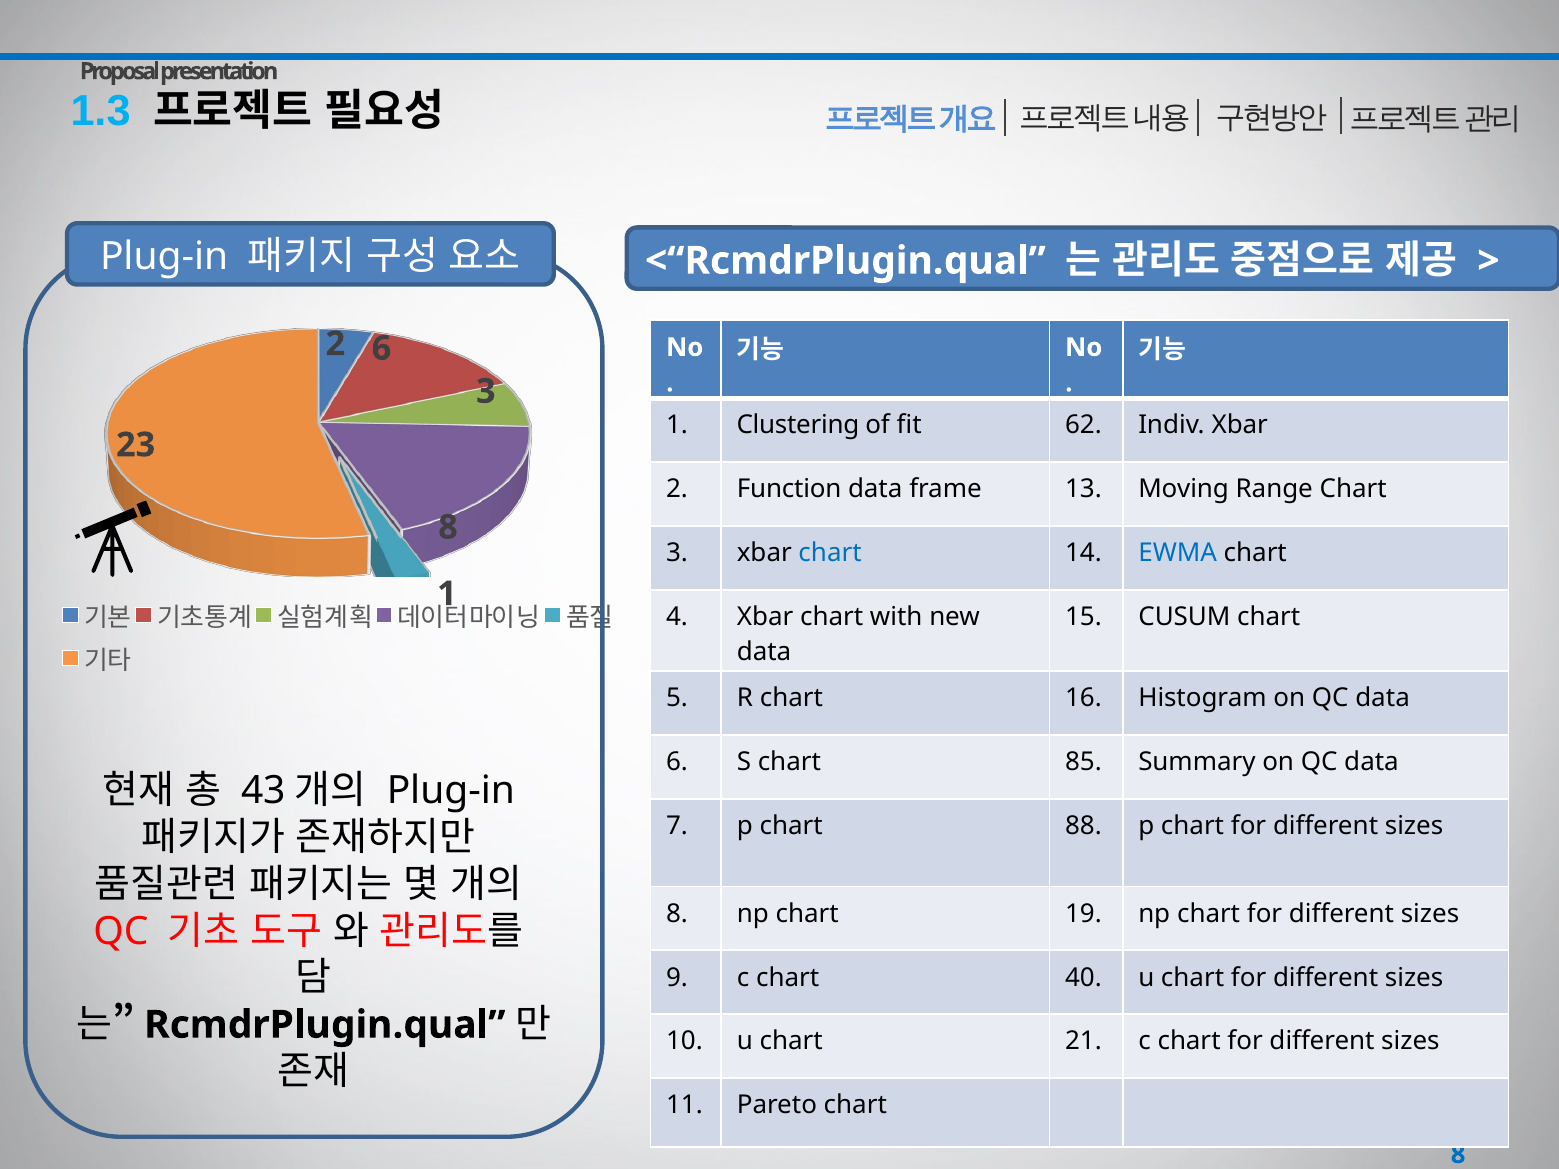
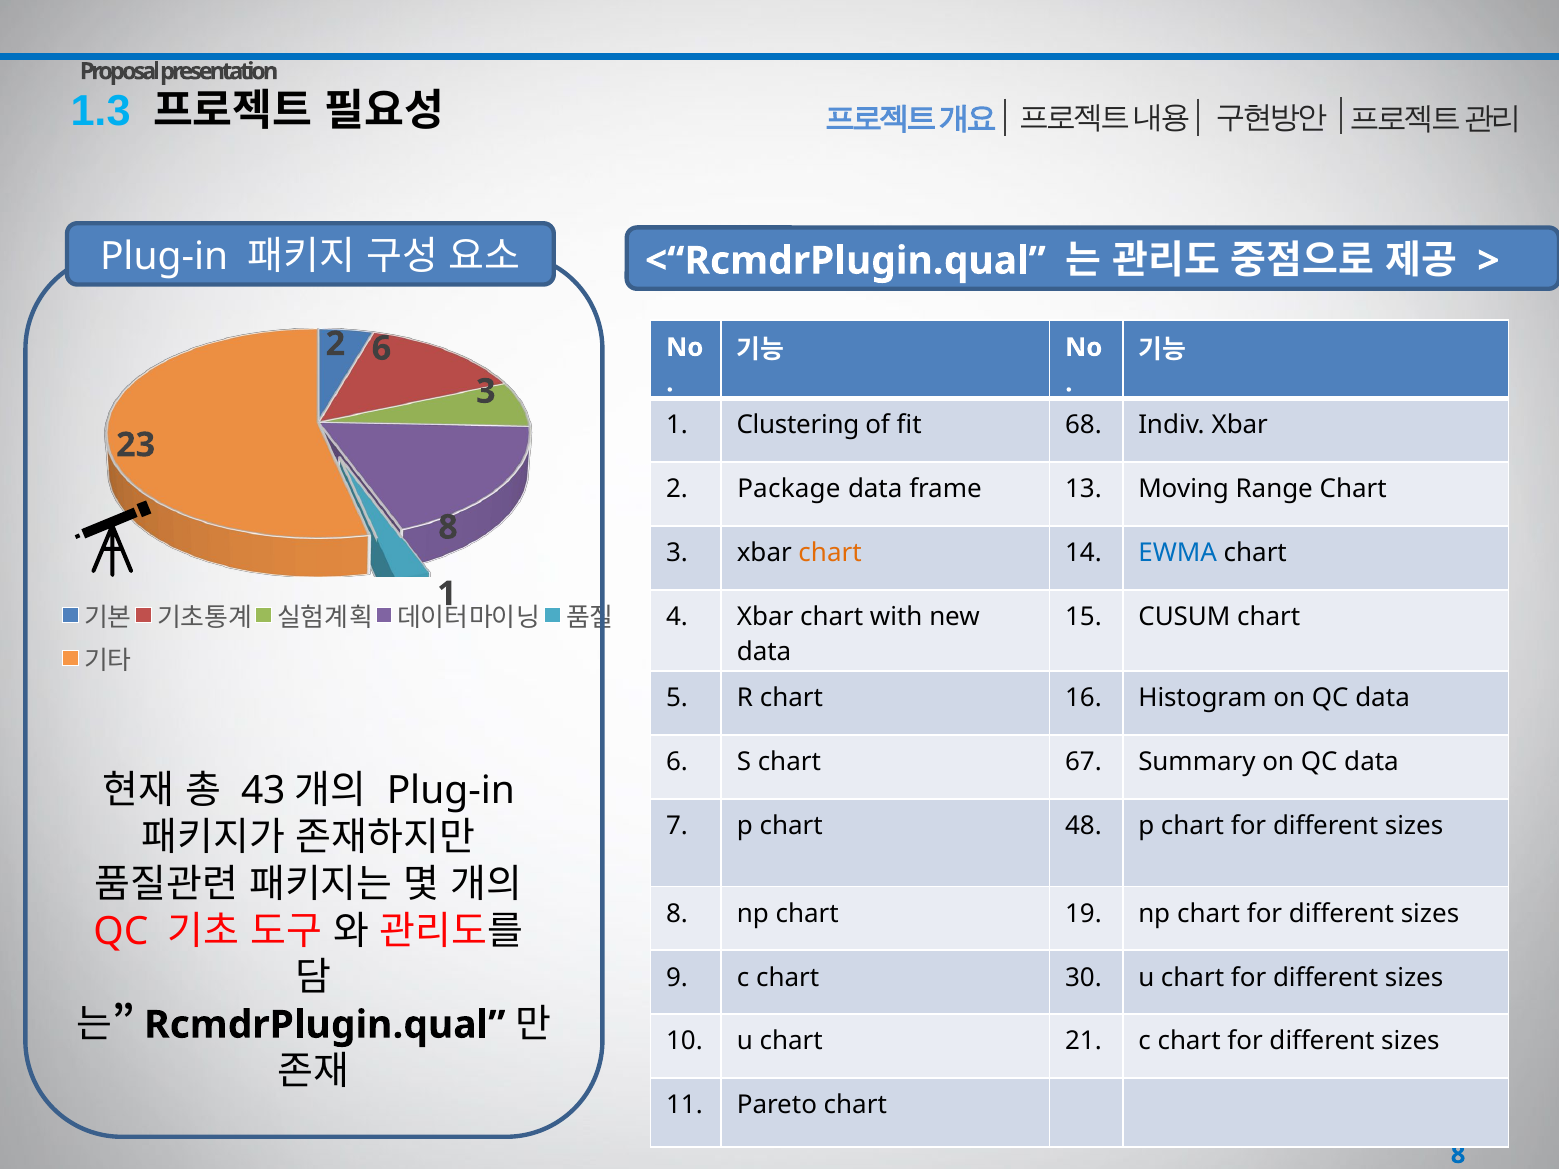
62: 62 -> 68 (1083, 425)
Function: Function -> Package (789, 489)
chart colour: blue -> orange (830, 553)
85: 85 -> 67 (1083, 762)
88: 88 -> 48 (1083, 826)
40: 40 -> 30 (1083, 978)
